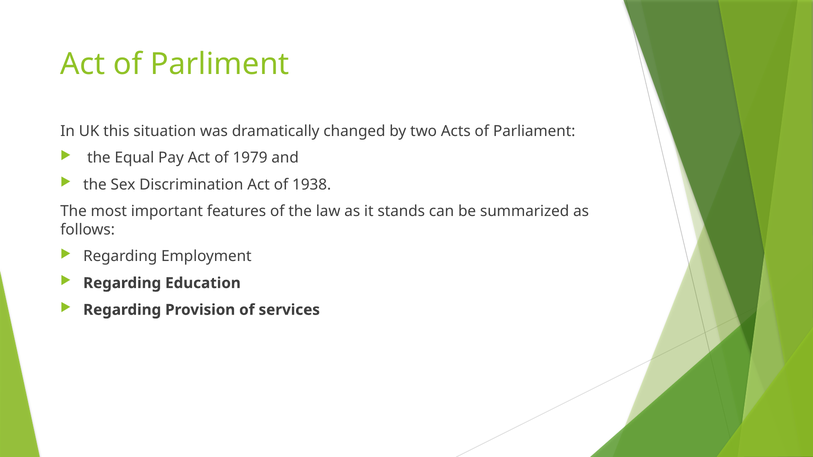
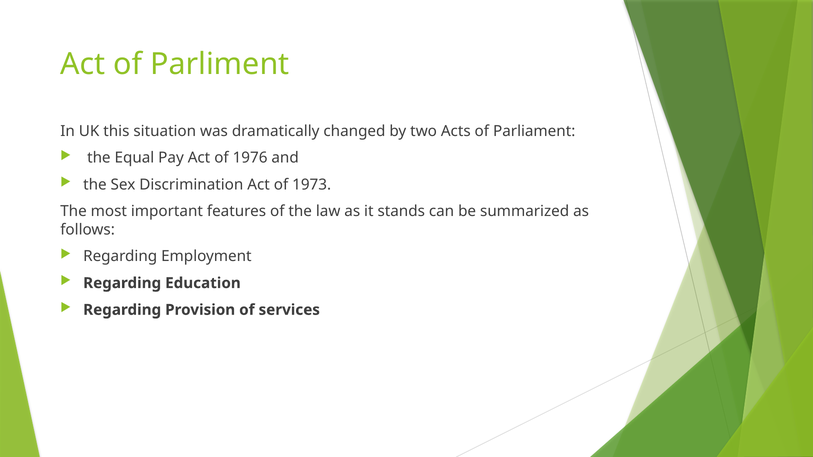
1979: 1979 -> 1976 (250, 158)
1938: 1938 -> 1973 (312, 185)
